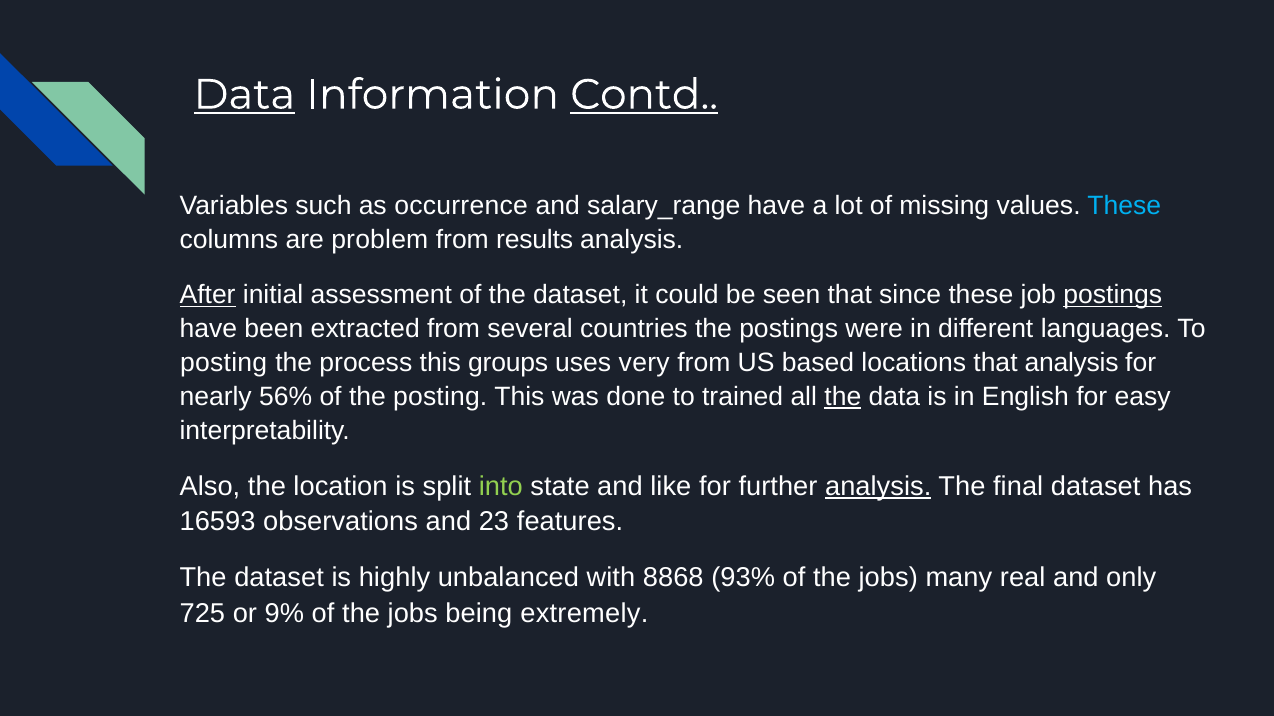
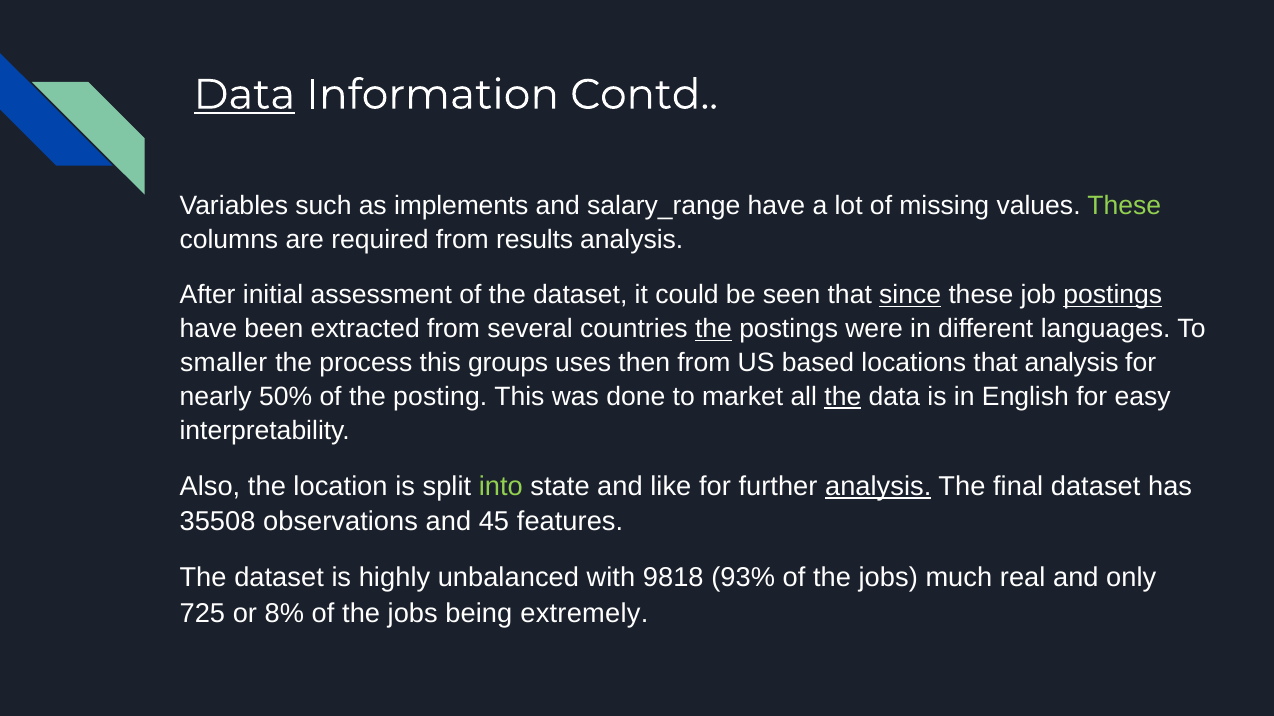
Contd underline: present -> none (644, 95)
occurrence: occurrence -> implements (461, 206)
These colour: light blue -> light green (1124, 206)
problem: problem -> required (380, 240)
After underline: present -> none (208, 295)
since underline: none -> present (910, 295)
the underline: none -> present (713, 329)
posting: posting -> smaller (224, 363)
very: very -> then (644, 363)
56%: 56% -> 50% (286, 397)
trained: trained -> market (743, 397)
16593: 16593 -> 35508 (218, 522)
23: 23 -> 45 (494, 522)
8868: 8868 -> 9818 (673, 578)
many: many -> much (959, 578)
9%: 9% -> 8% (284, 614)
